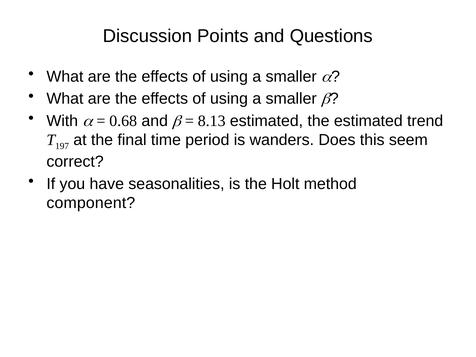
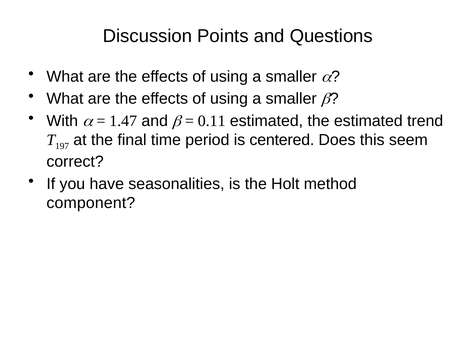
0.68: 0.68 -> 1.47 (123, 121)
8.13: 8.13 -> 0.11 (212, 121)
wanders: wanders -> centered (282, 140)
